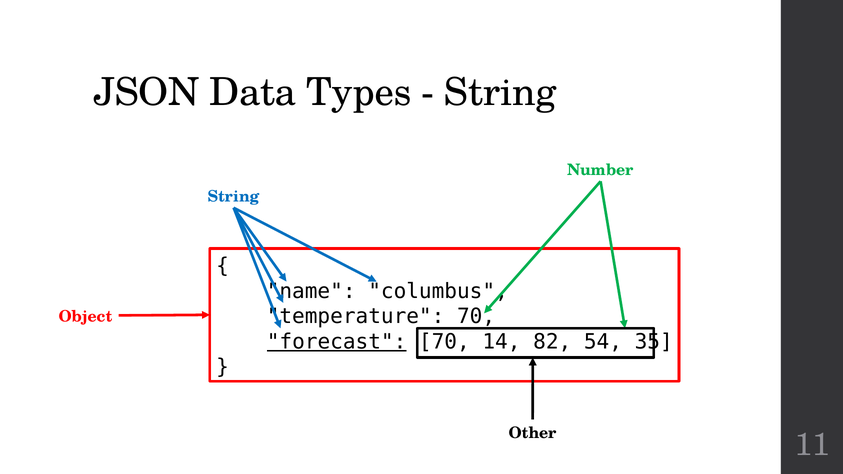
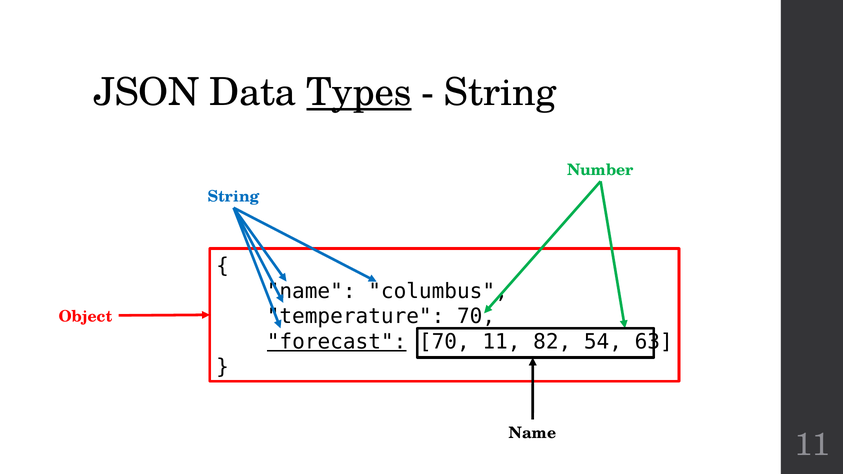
Types underline: none -> present (359, 93)
70 14: 14 -> 11 (501, 342)
35: 35 -> 63 (654, 342)
Other: Other -> Name (533, 433)
